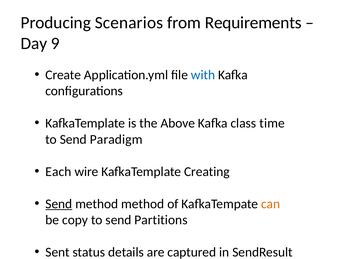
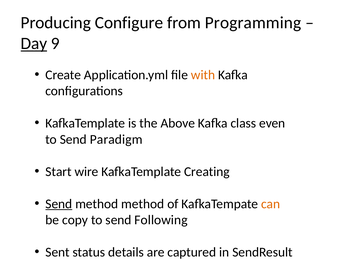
Scenarios: Scenarios -> Configure (129, 23)
Requirements: Requirements -> Programming (253, 23)
Day underline: none -> present (34, 43)
with colour: blue -> orange (203, 75)
time: time -> even (272, 123)
Each: Each -> Start (58, 171)
Partitions: Partitions -> Following (161, 220)
